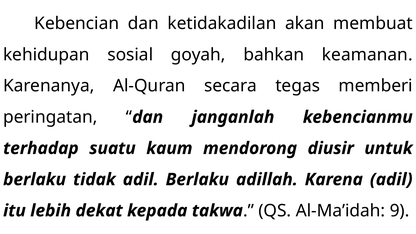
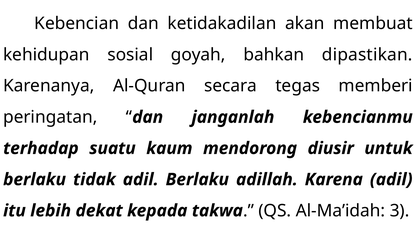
keamanan: keamanan -> dipastikan (367, 55)
9: 9 -> 3 (400, 211)
